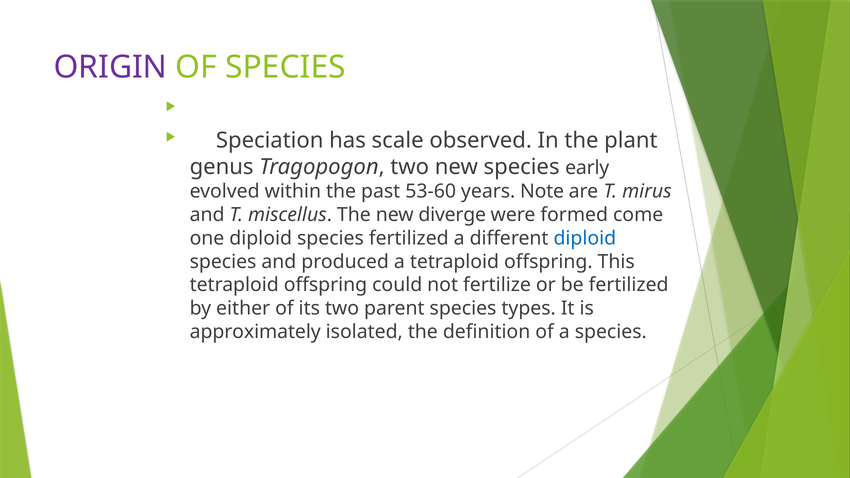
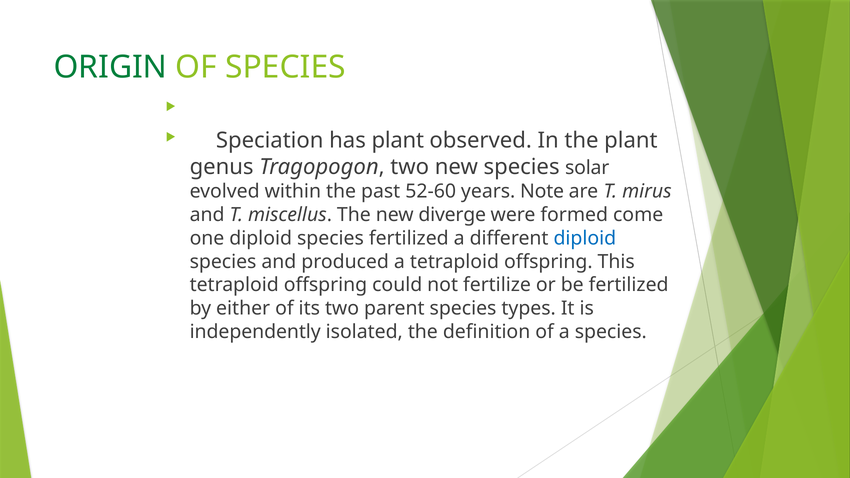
ORIGIN colour: purple -> green (110, 67)
has scale: scale -> plant (398, 140)
early: early -> solar (587, 168)
53-60: 53-60 -> 52-60 (431, 192)
approximately: approximately -> independently (255, 332)
